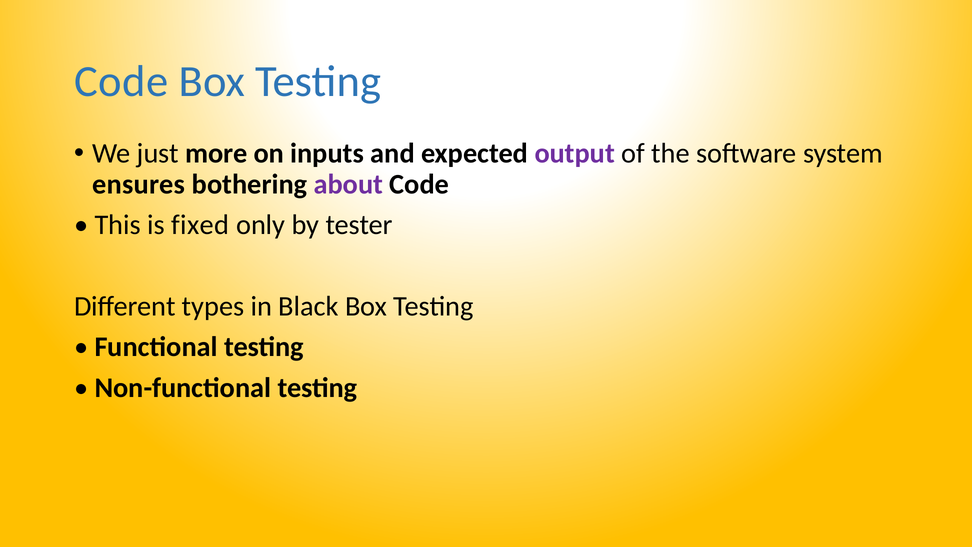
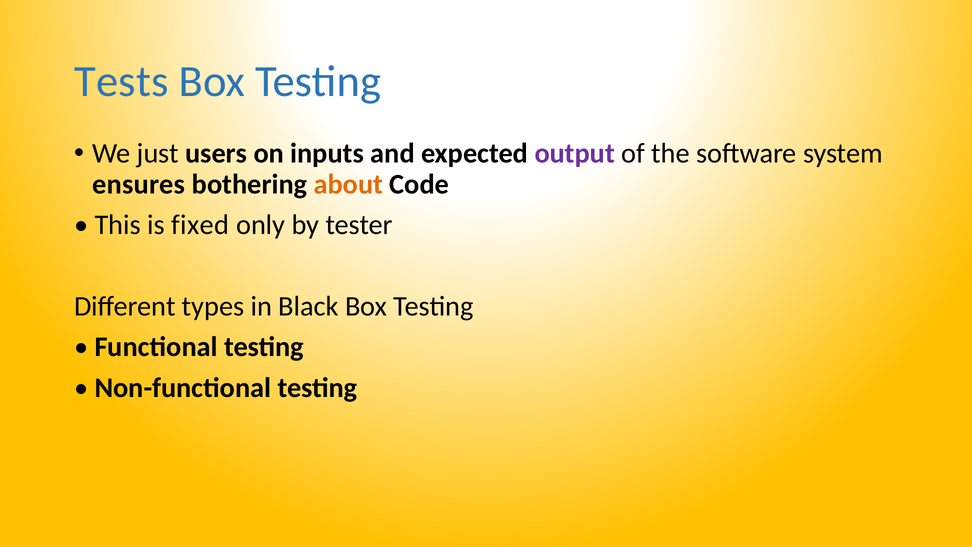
Code: Code -> Tests (121, 82)
more: more -> users (216, 154)
about colour: purple -> orange (348, 184)
